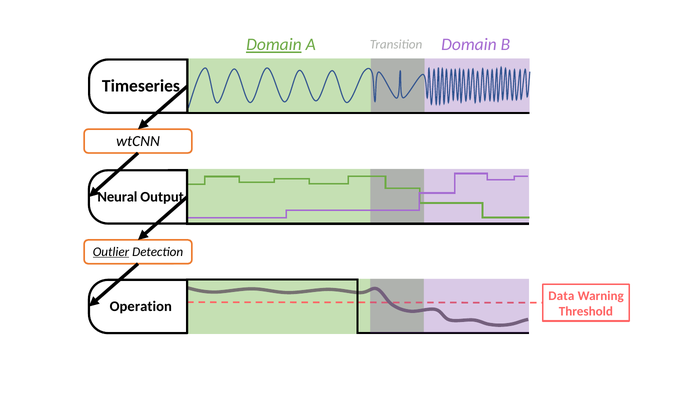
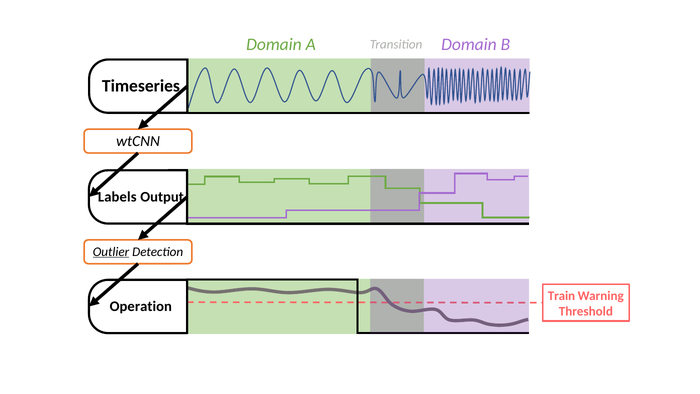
Domain underline: present -> none (274, 45)
Neural: Neural -> Labels (117, 197)
Data: Data -> Train (561, 296)
